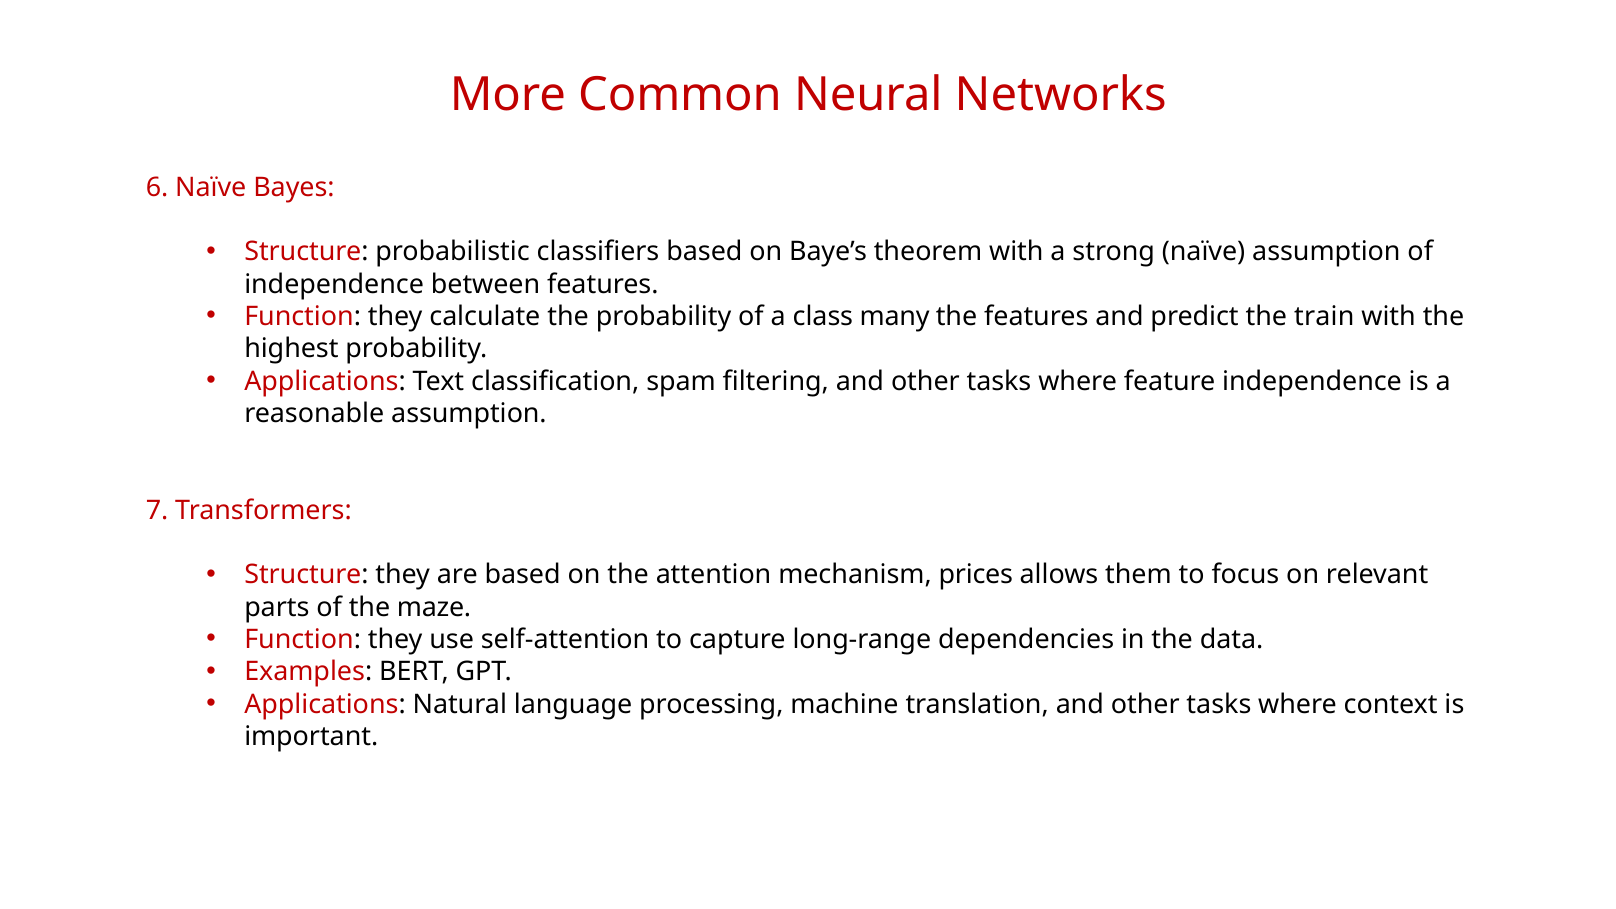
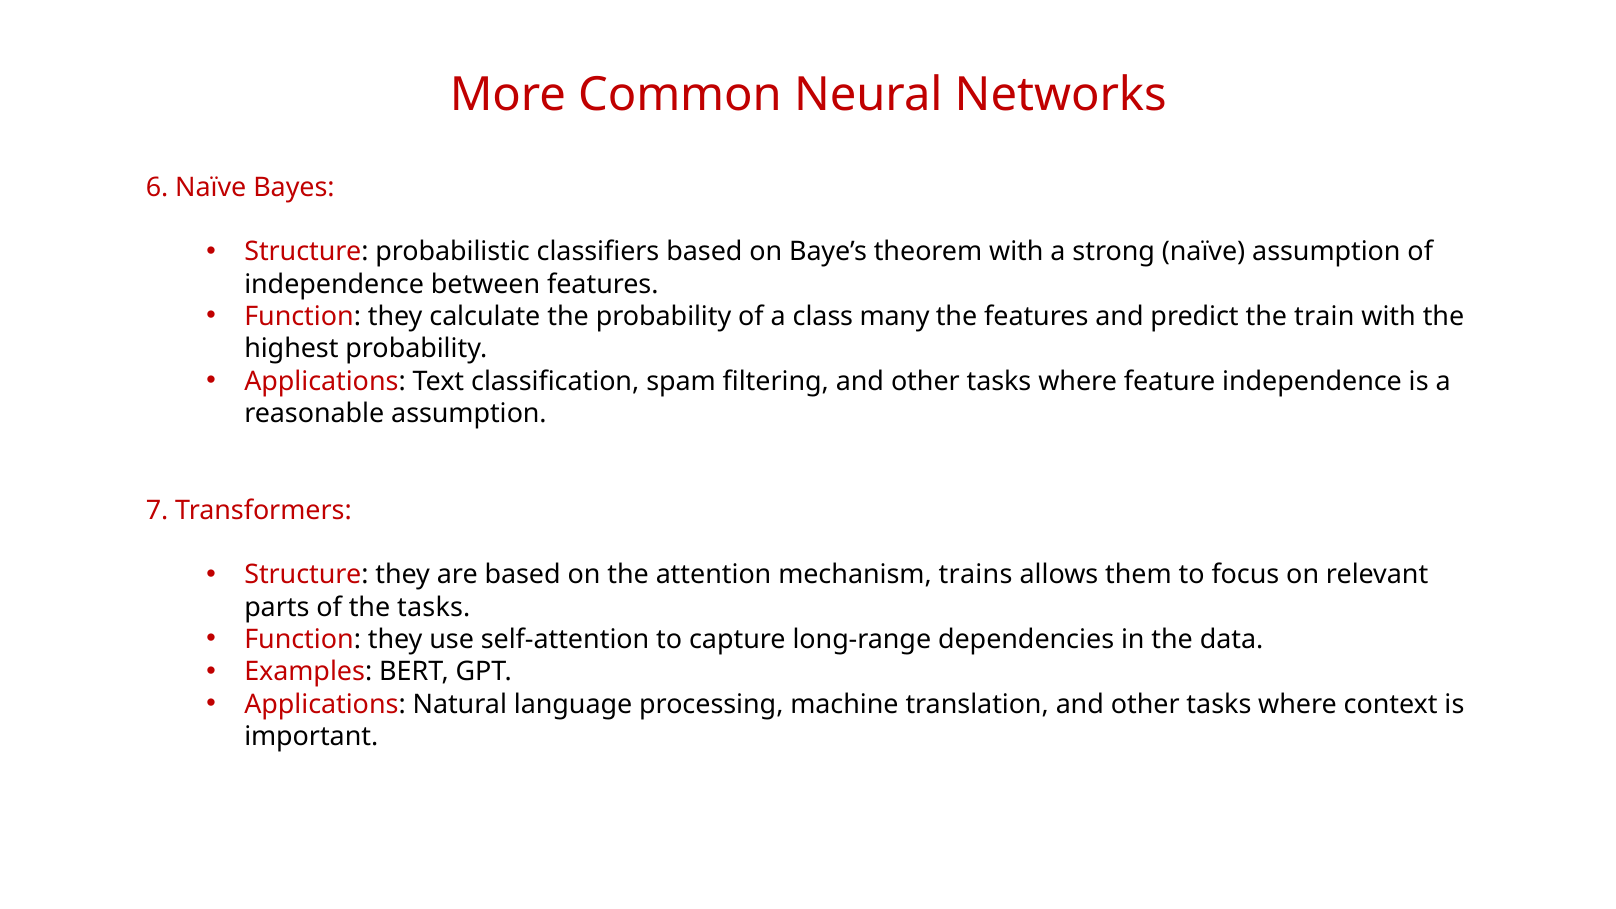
prices: prices -> trains (976, 575)
the maze: maze -> tasks (434, 607)
